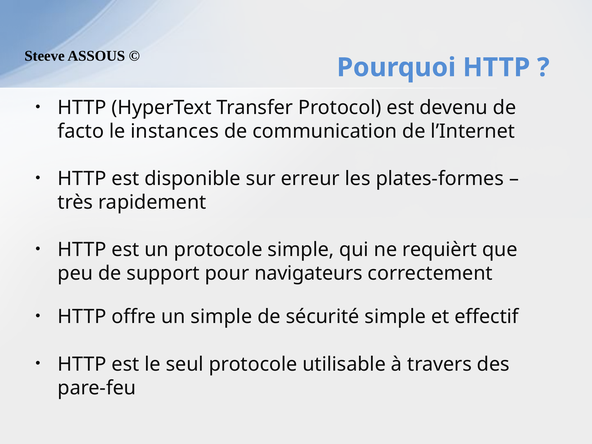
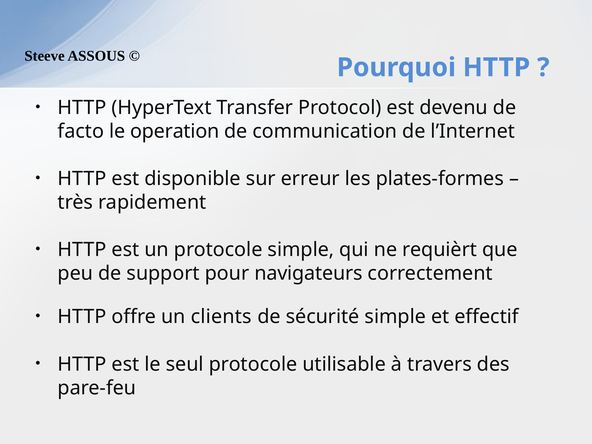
instances: instances -> operation (175, 131)
un simple: simple -> clients (221, 317)
